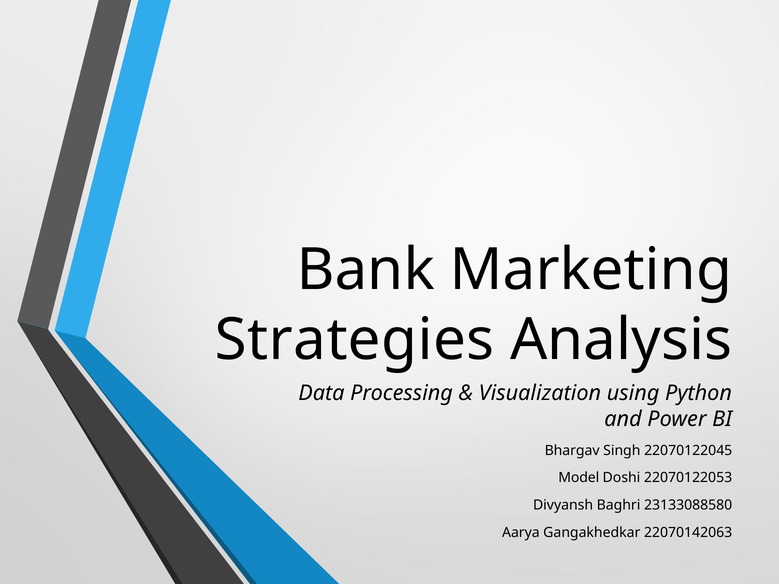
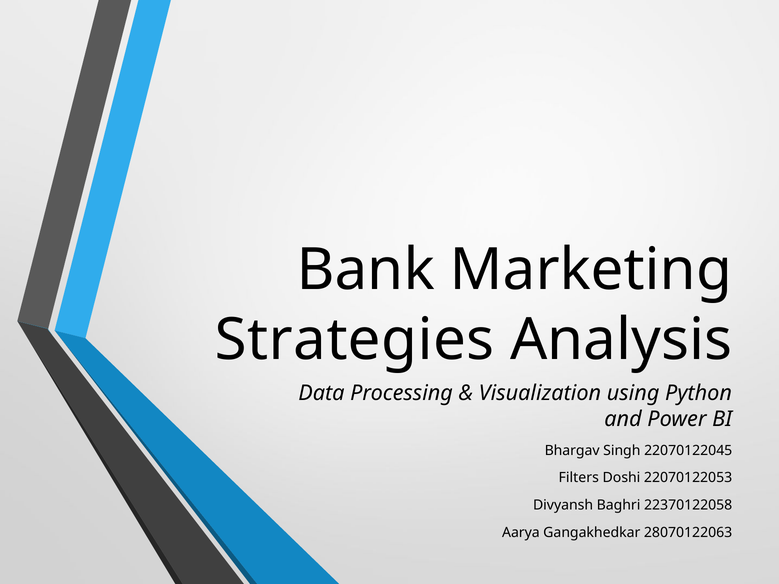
Model: Model -> Filters (579, 478)
23133088580: 23133088580 -> 22370122058 (688, 505)
22070142063: 22070142063 -> 28070122063 (688, 533)
